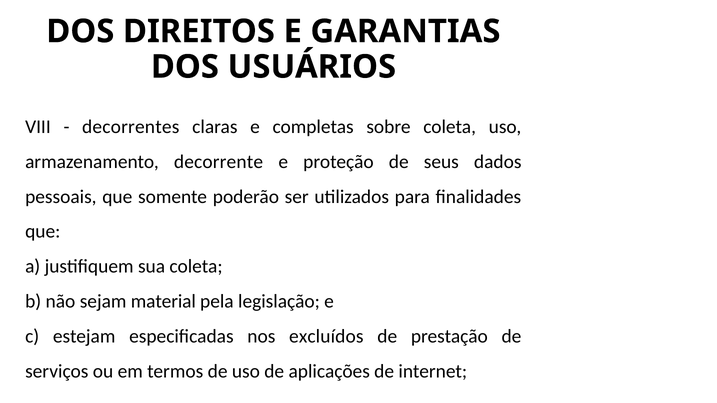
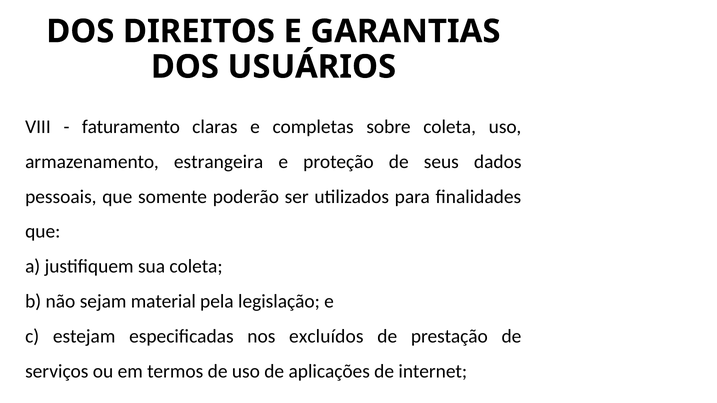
decorrentes: decorrentes -> faturamento (131, 127)
decorrente: decorrente -> estrangeira (219, 162)
